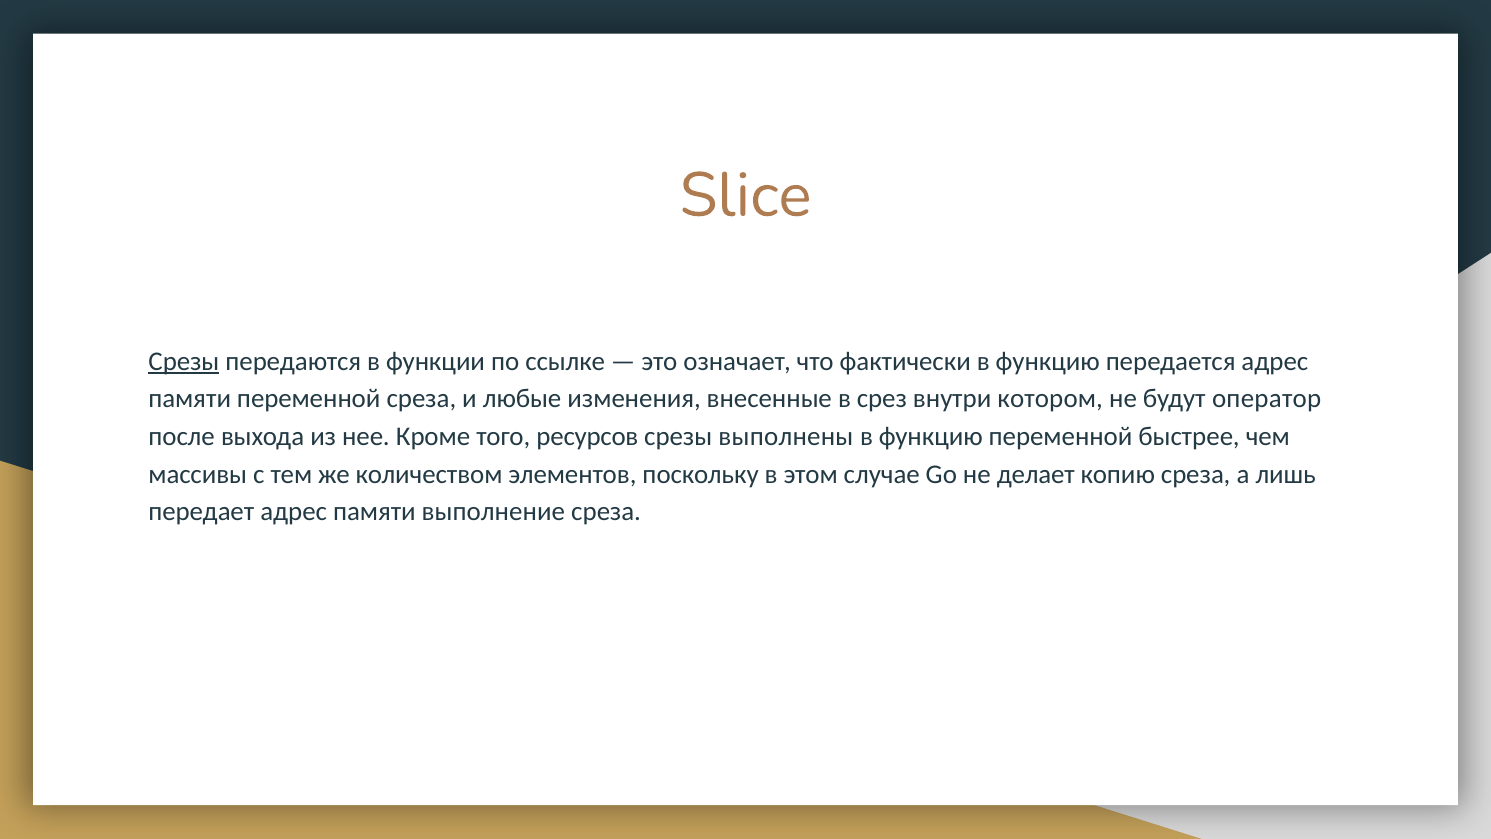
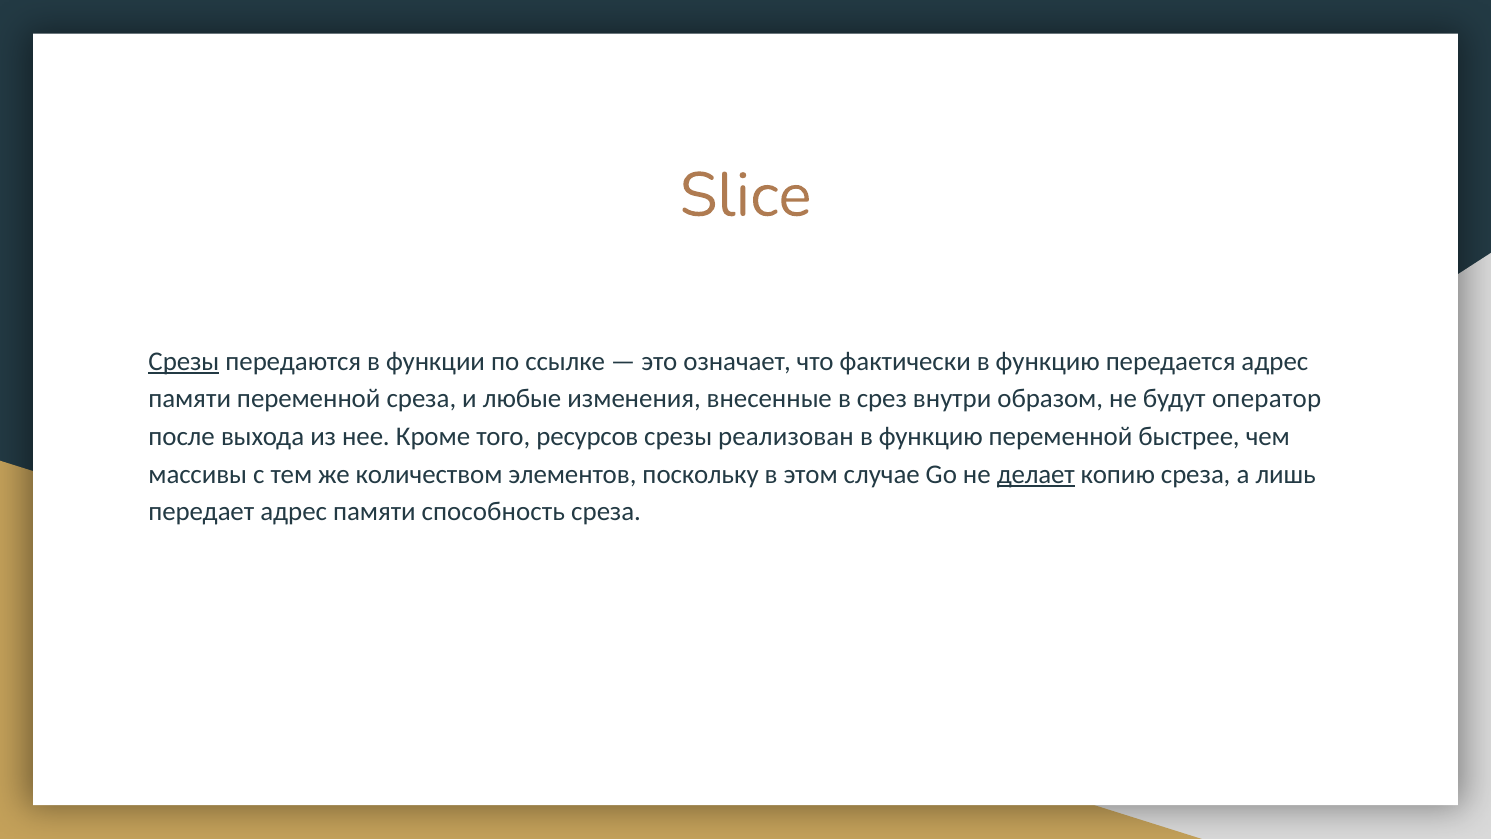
котором: котором -> образом (1050, 399)
выполнены: выполнены -> реализован (786, 436)
делает underline: none -> present (1036, 474)
выполнение: выполнение -> способность (493, 512)
